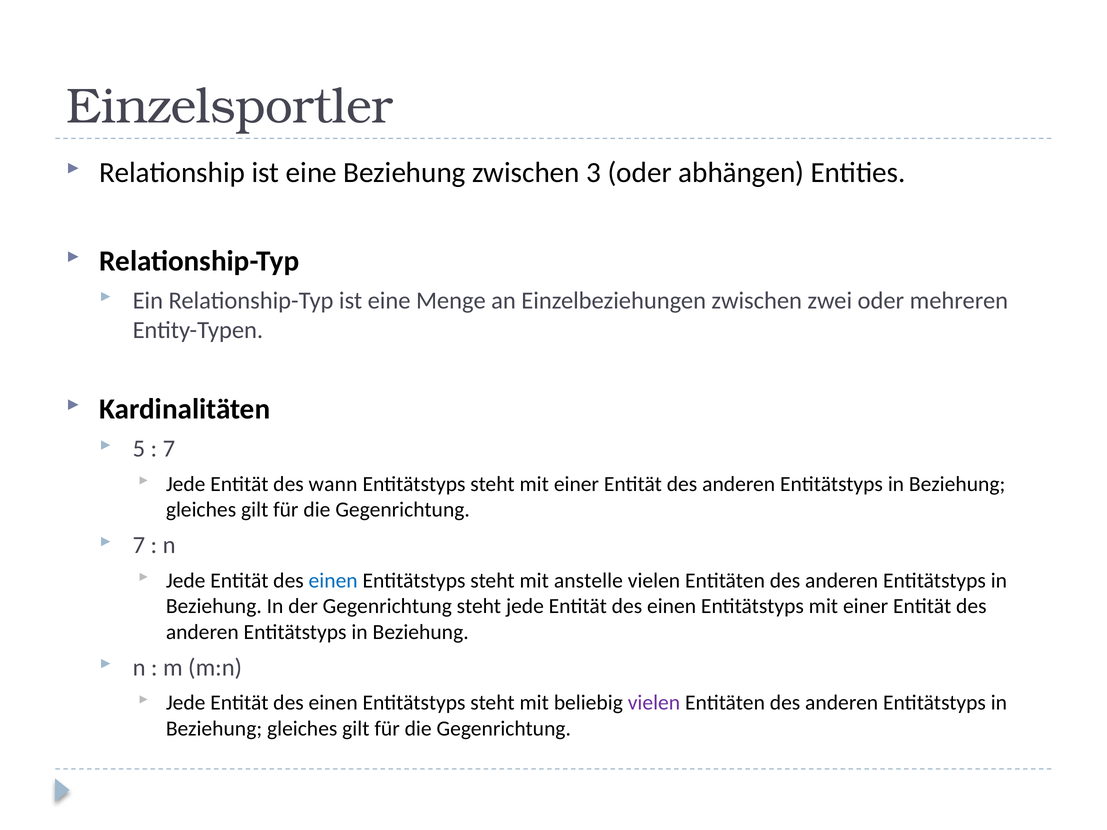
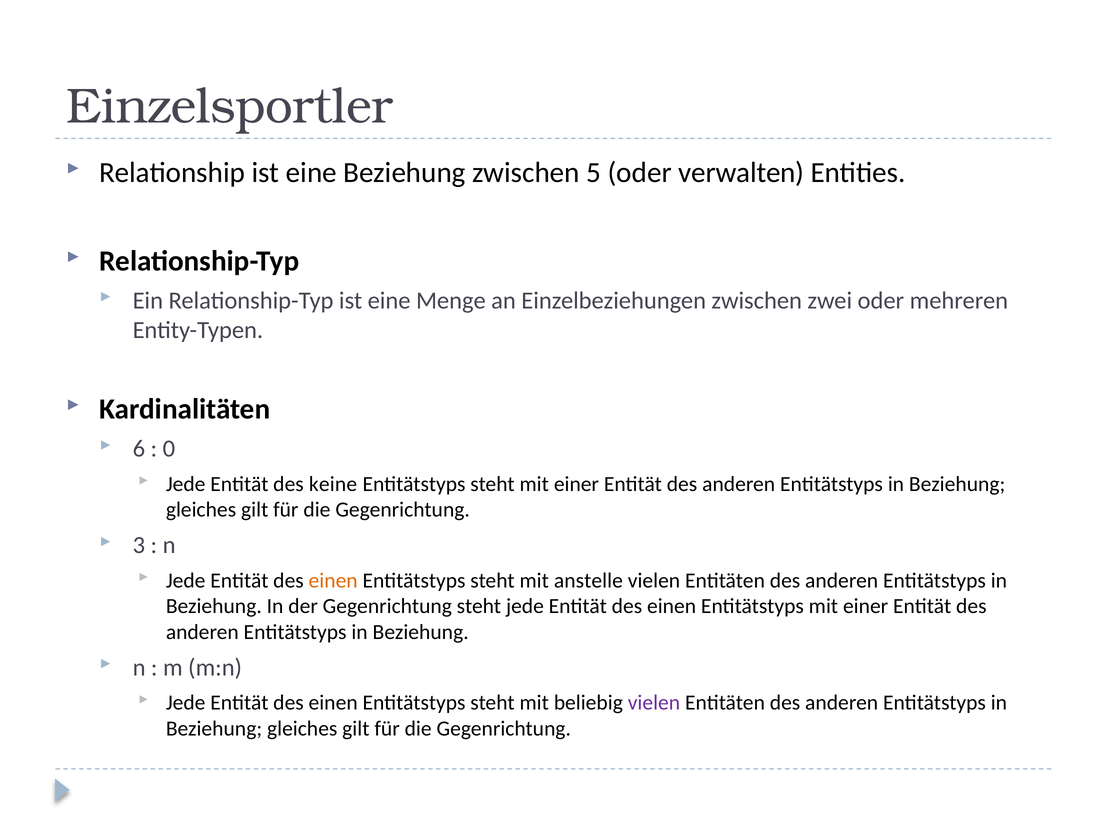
3: 3 -> 5 (594, 173)
abhängen: abhängen -> verwalten (741, 173)
5: 5 -> 6 (139, 449)
7: 7 -> 0 (169, 449)
wann: wann -> keine (333, 484)
7: 7 -> 3 (139, 545)
einen colour: blue -> orange (333, 581)
